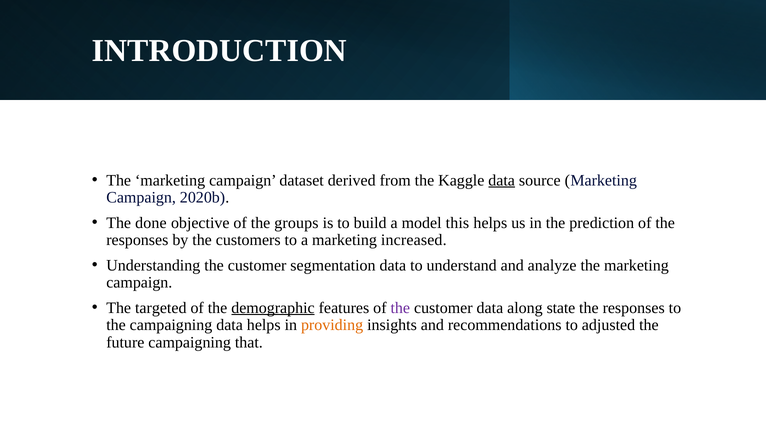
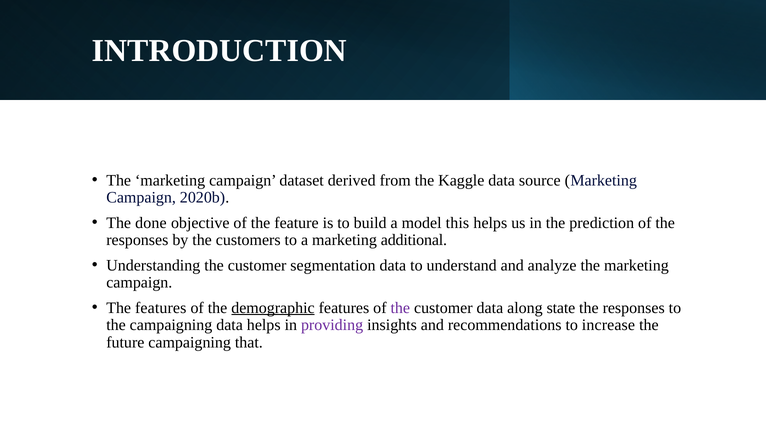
data underline: present -> none (502, 180)
groups: groups -> feature (296, 223)
increased: increased -> additional (414, 240)
The targeted: targeted -> features (161, 308)
providing colour: orange -> purple (332, 325)
adjusted: adjusted -> increase (608, 325)
